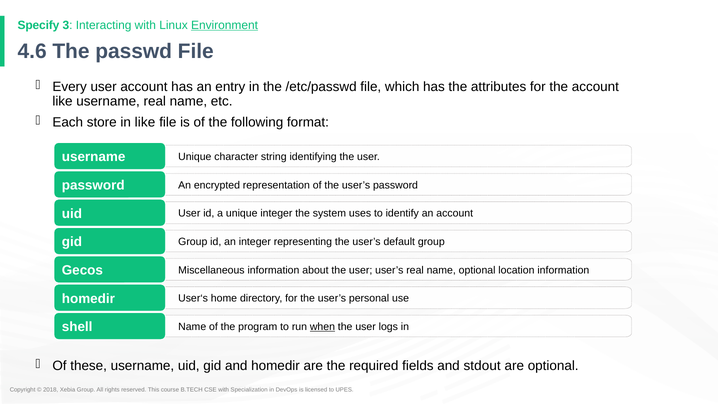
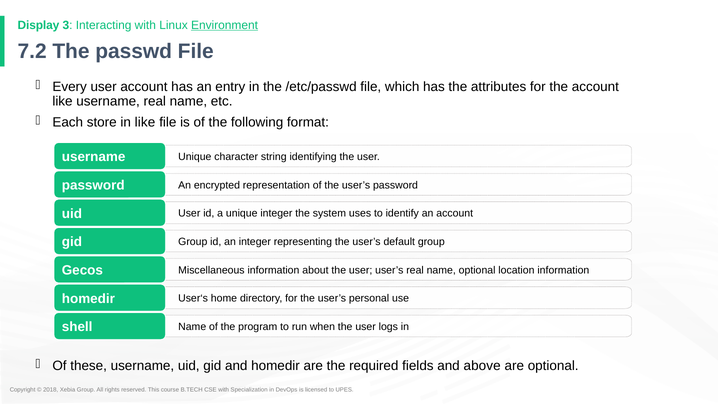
Specify: Specify -> Display (38, 25)
4.6: 4.6 -> 7.2 (32, 51)
when underline: present -> none (322, 327)
stdout: stdout -> above (482, 366)
